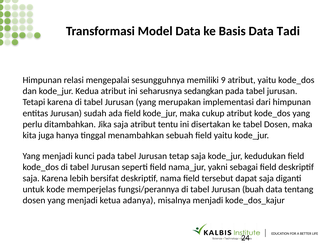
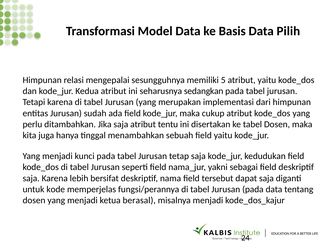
Tadi: Tadi -> Pilih (288, 31)
9: 9 -> 5 (223, 80)
Jurusan buah: buah -> pada (253, 189)
adanya: adanya -> berasal (139, 200)
